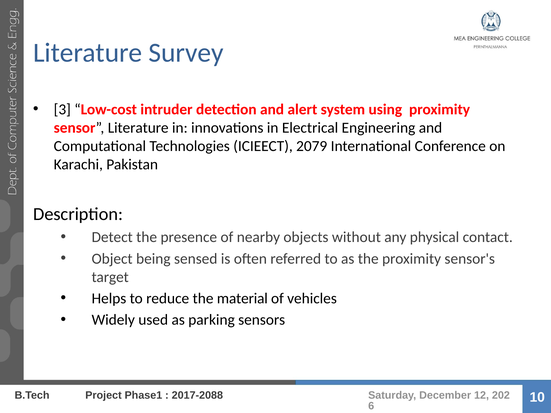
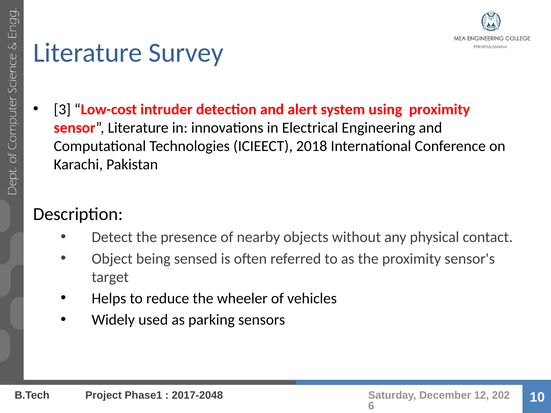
2079: 2079 -> 2018 (312, 146)
material: material -> wheeler (242, 299)
2017-2088: 2017-2088 -> 2017-2048 (197, 396)
